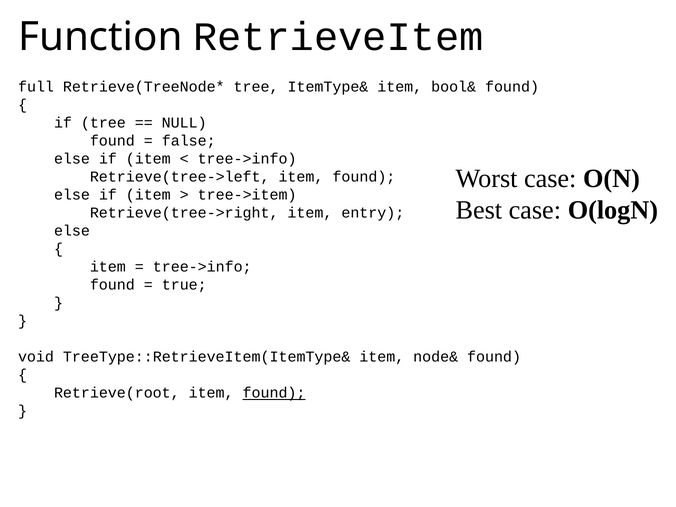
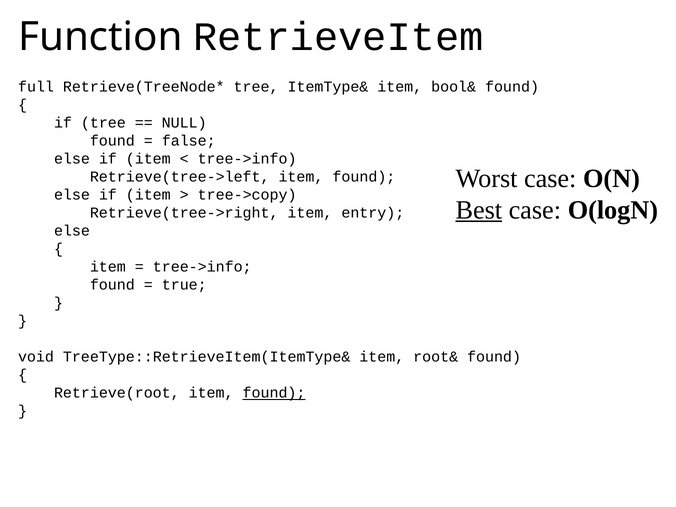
tree->item: tree->item -> tree->copy (247, 195)
Best underline: none -> present (479, 210)
node&: node& -> root& (436, 357)
